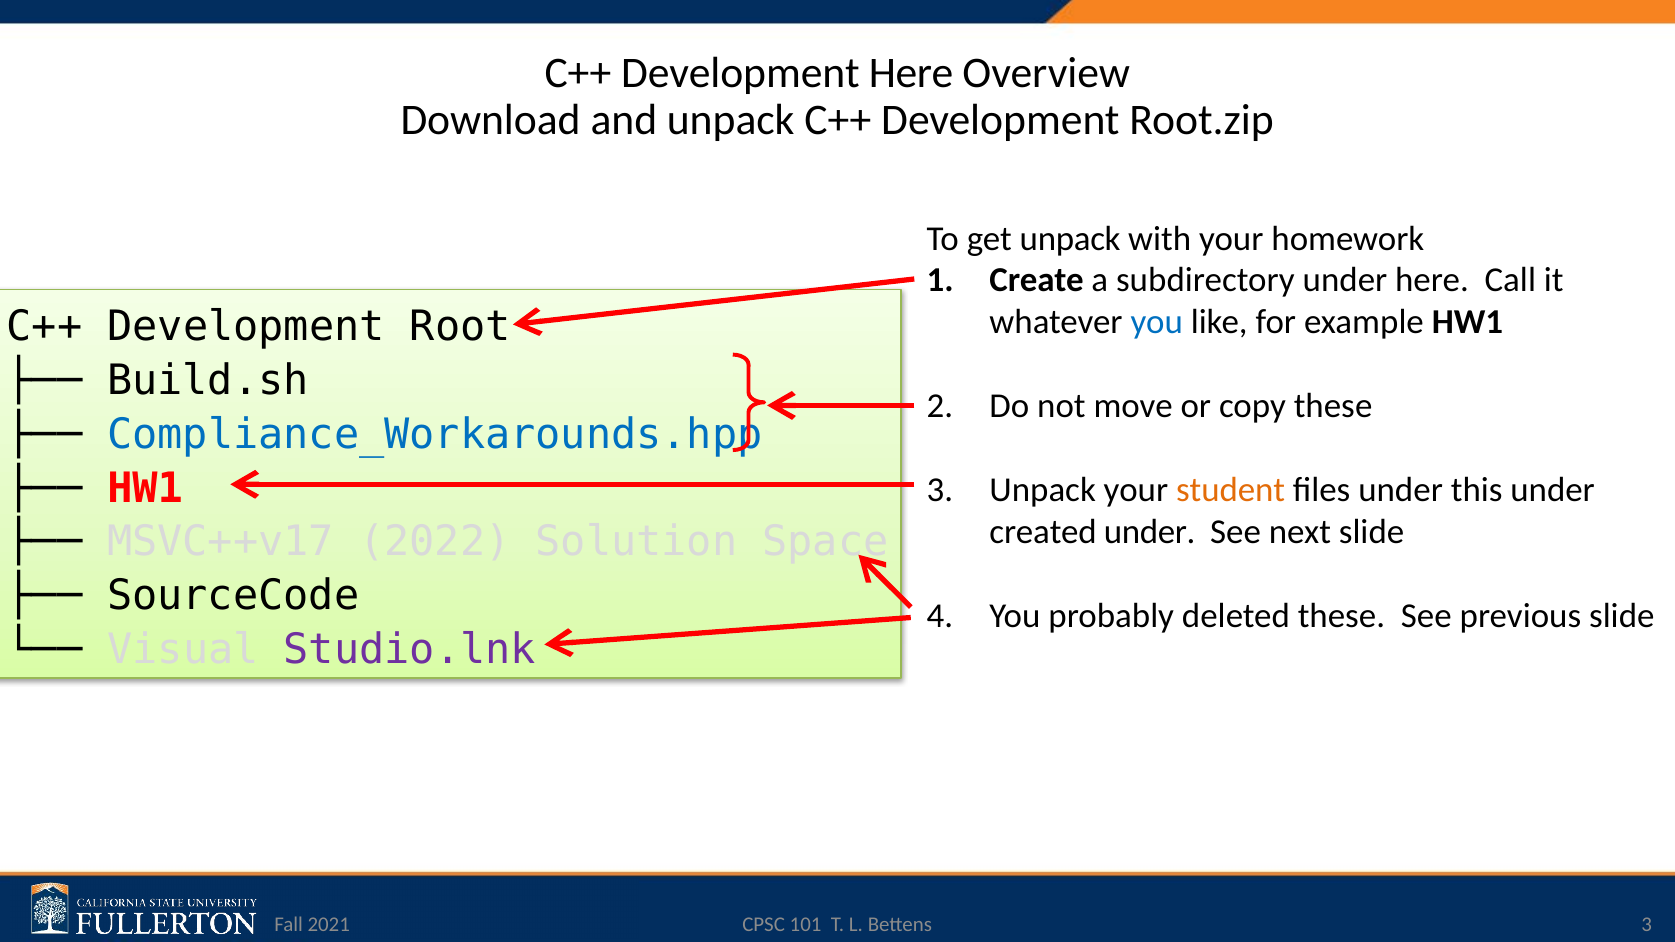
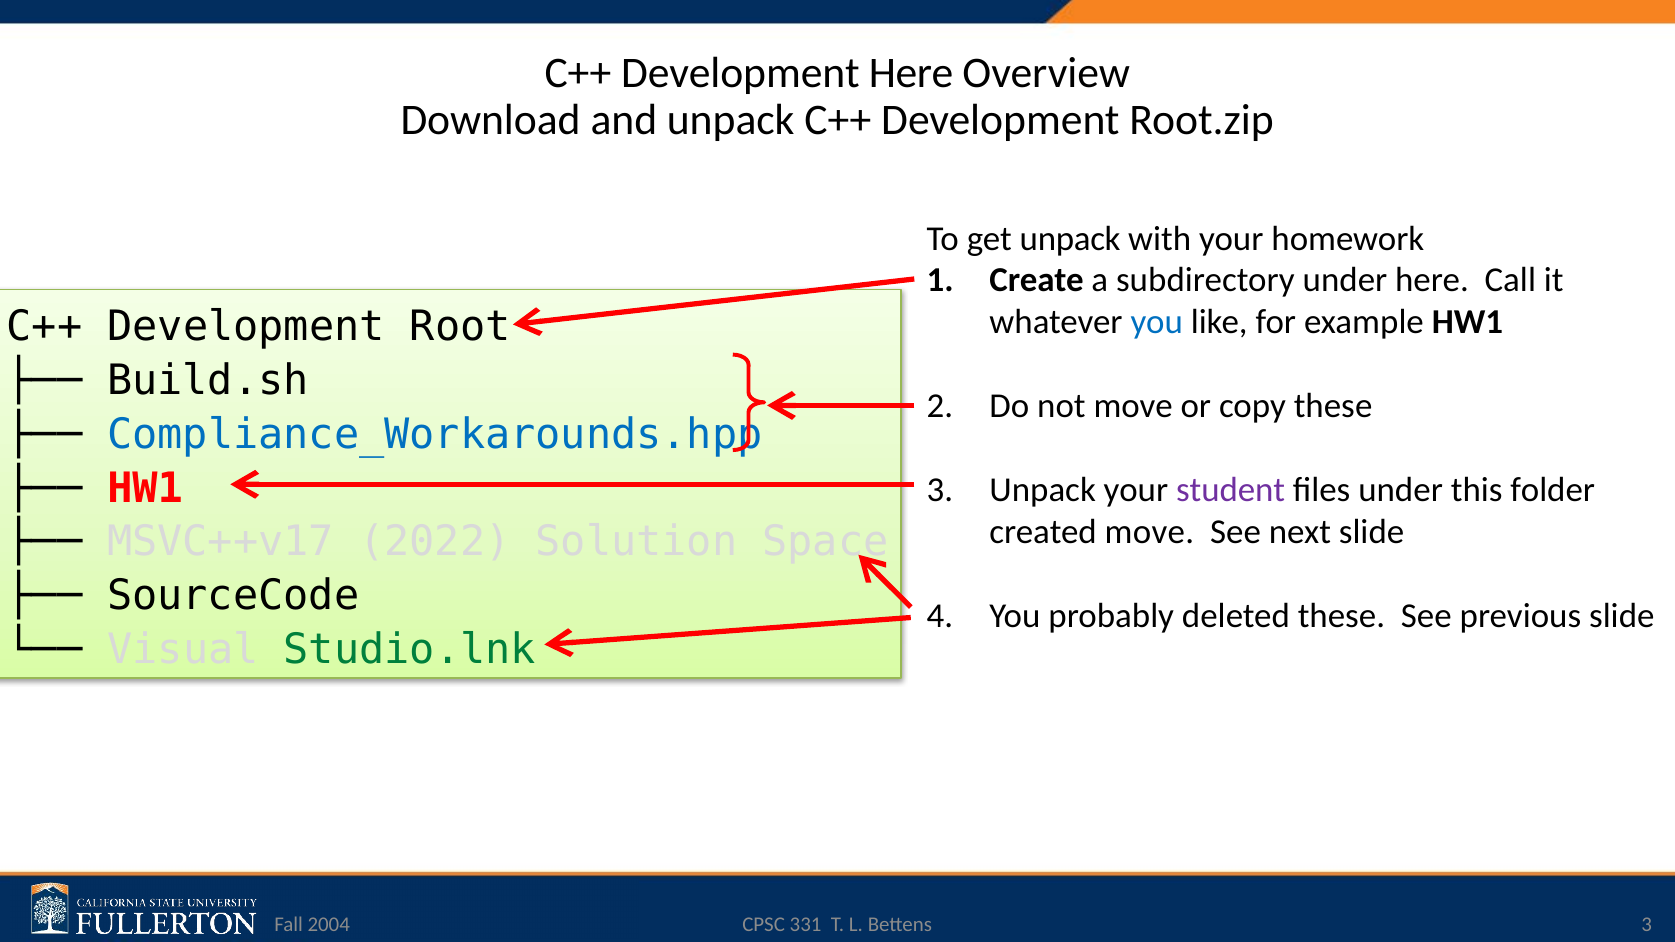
student colour: orange -> purple (1231, 490)
this under: under -> folder (1553, 490)
created under: under -> move (1149, 532)
Studio.lnk colour: purple -> green (410, 650)
101: 101 -> 331 (806, 924)
2021: 2021 -> 2004 (329, 925)
